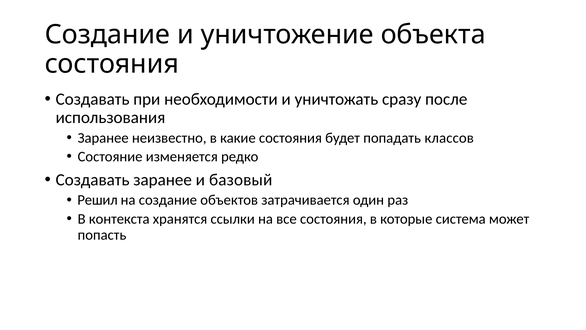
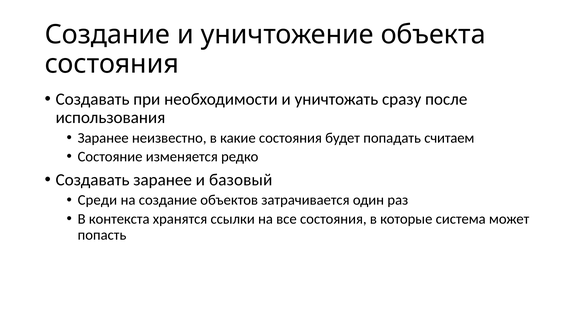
классов: классов -> считаем (449, 138)
Решил: Решил -> Среди (97, 200)
